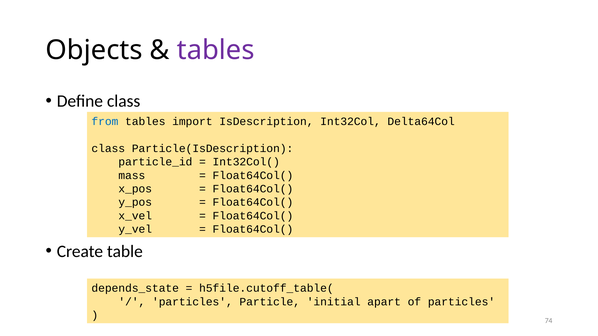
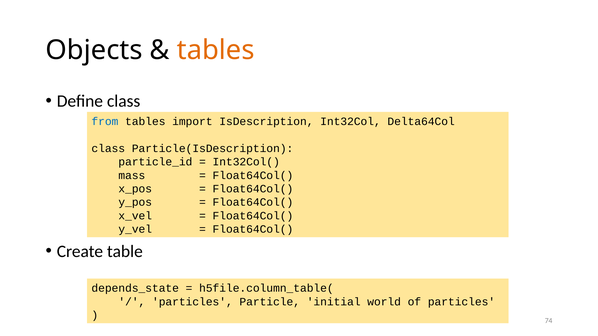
tables colour: purple -> orange (216, 50)
h5file.cutoff_table(: h5file.cutoff_table( -> h5file.column_table( (266, 289)
apart: apart -> world (384, 302)
